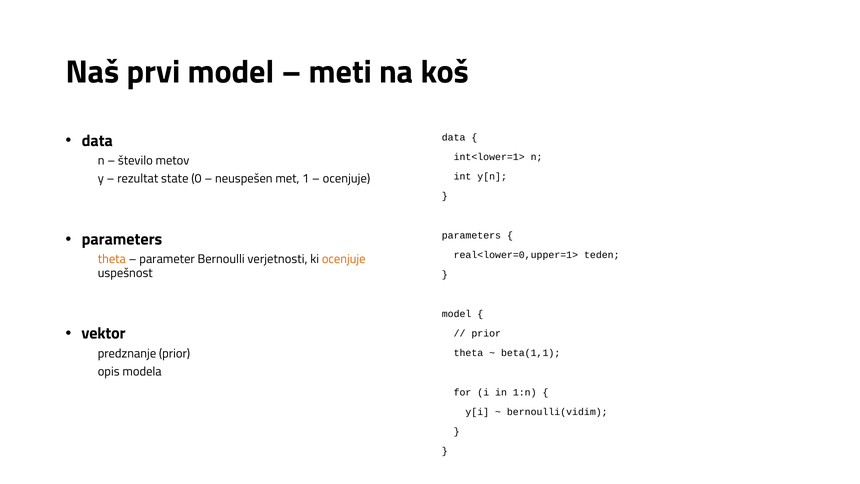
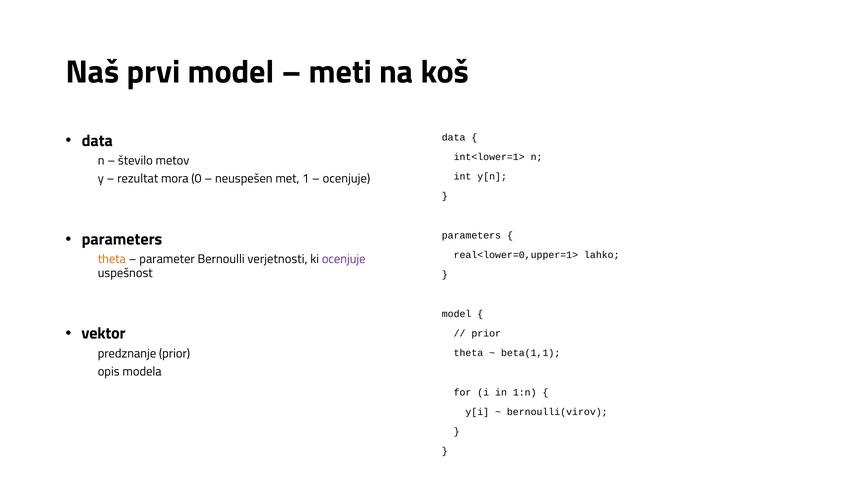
state: state -> mora (175, 179)
teden: teden -> lahko (602, 255)
ocenjuje colour: orange -> purple (344, 259)
bernoulli(vidim: bernoulli(vidim -> bernoulli(virov (557, 412)
